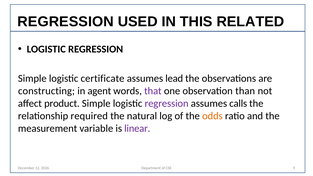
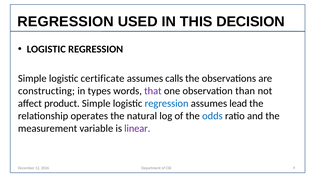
RELATED: RELATED -> DECISION (250, 22)
lead: lead -> calls (174, 78)
agent: agent -> types (99, 91)
regression colour: purple -> blue (167, 104)
calls: calls -> lead (238, 104)
required: required -> operates (89, 116)
odds colour: orange -> blue (212, 116)
